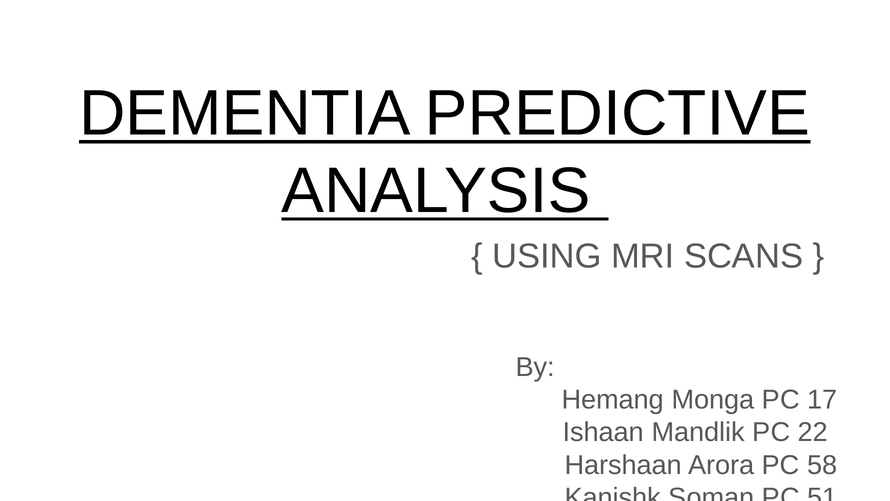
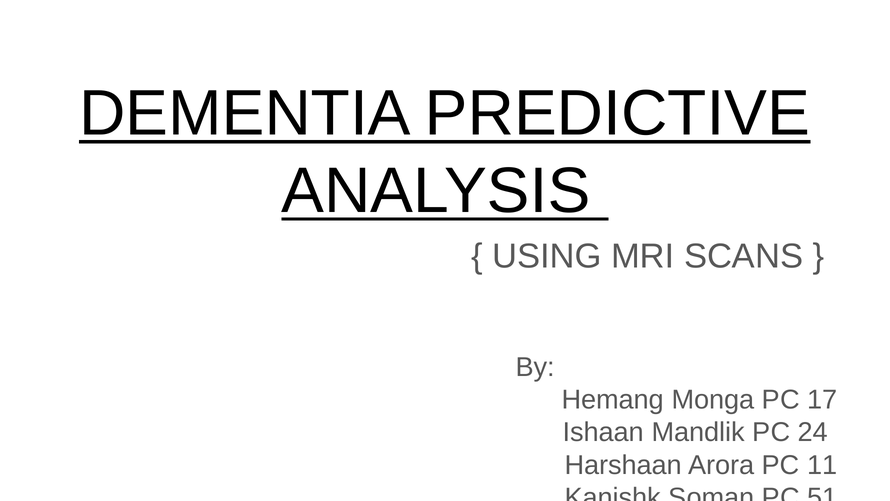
22: 22 -> 24 (813, 432)
58: 58 -> 11 (822, 465)
